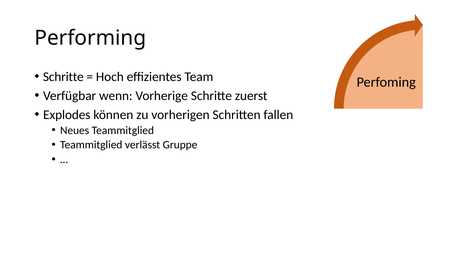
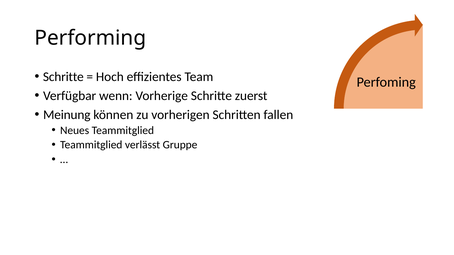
Explodes: Explodes -> Meinung (67, 115)
